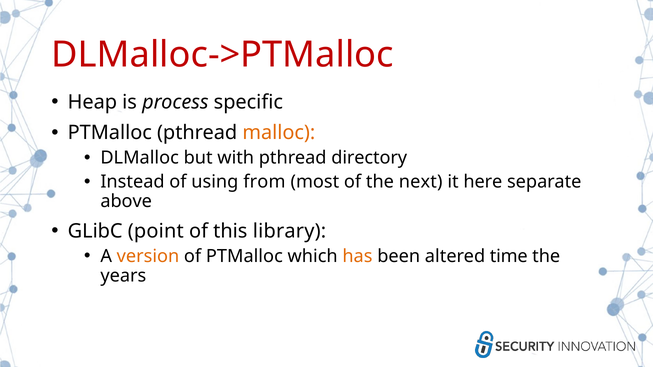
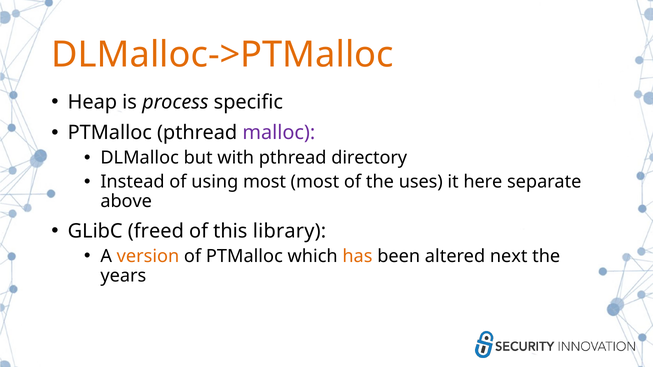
DLMalloc->PTMalloc colour: red -> orange (223, 55)
malloc colour: orange -> purple (279, 133)
using from: from -> most (265, 182)
next: next -> uses (421, 182)
point: point -> freed (156, 231)
time: time -> next (509, 256)
